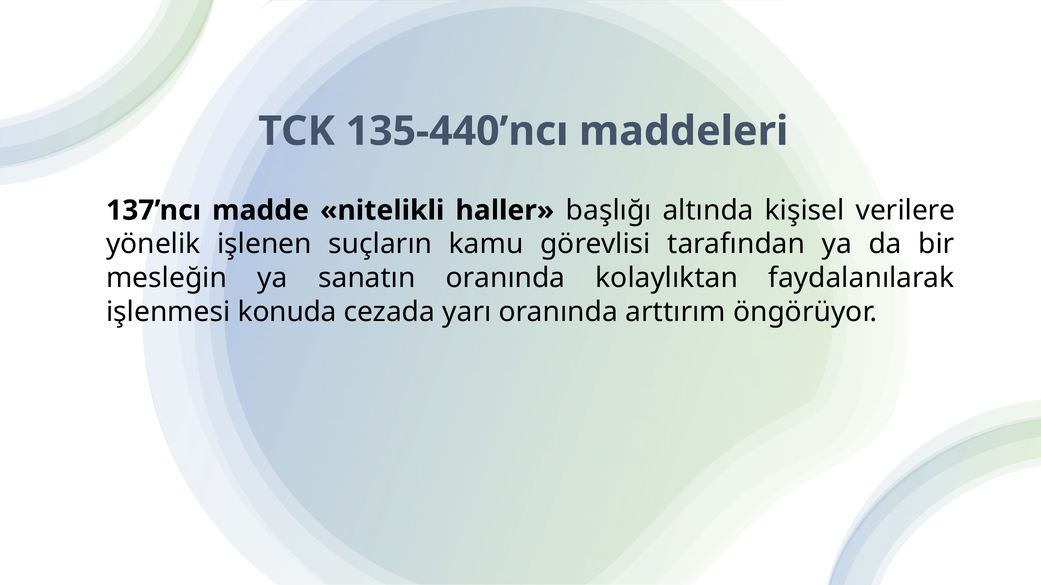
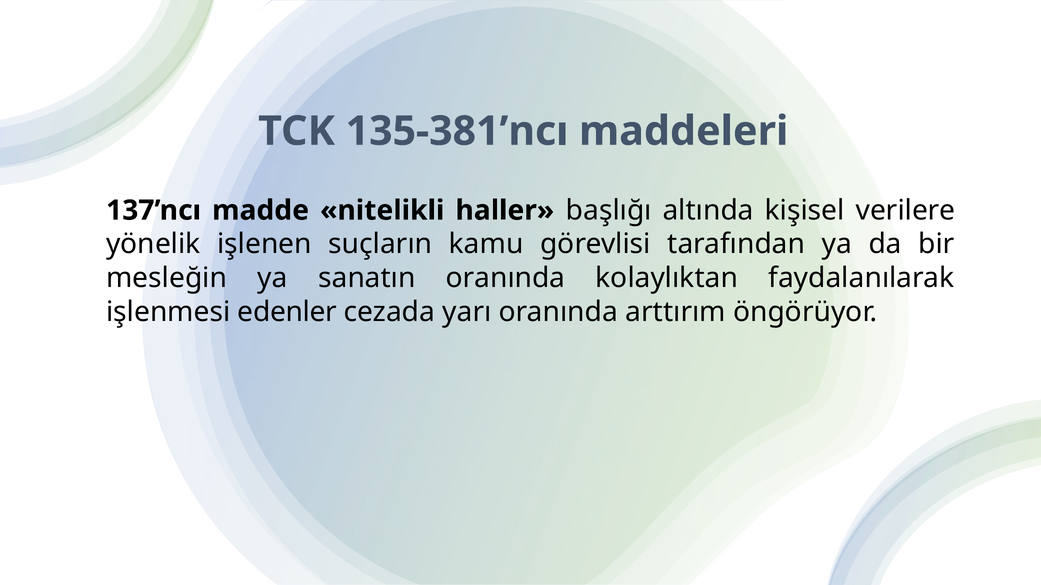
135-440’ncı: 135-440’ncı -> 135-381’ncı (457, 131)
konuda: konuda -> edenler (287, 312)
